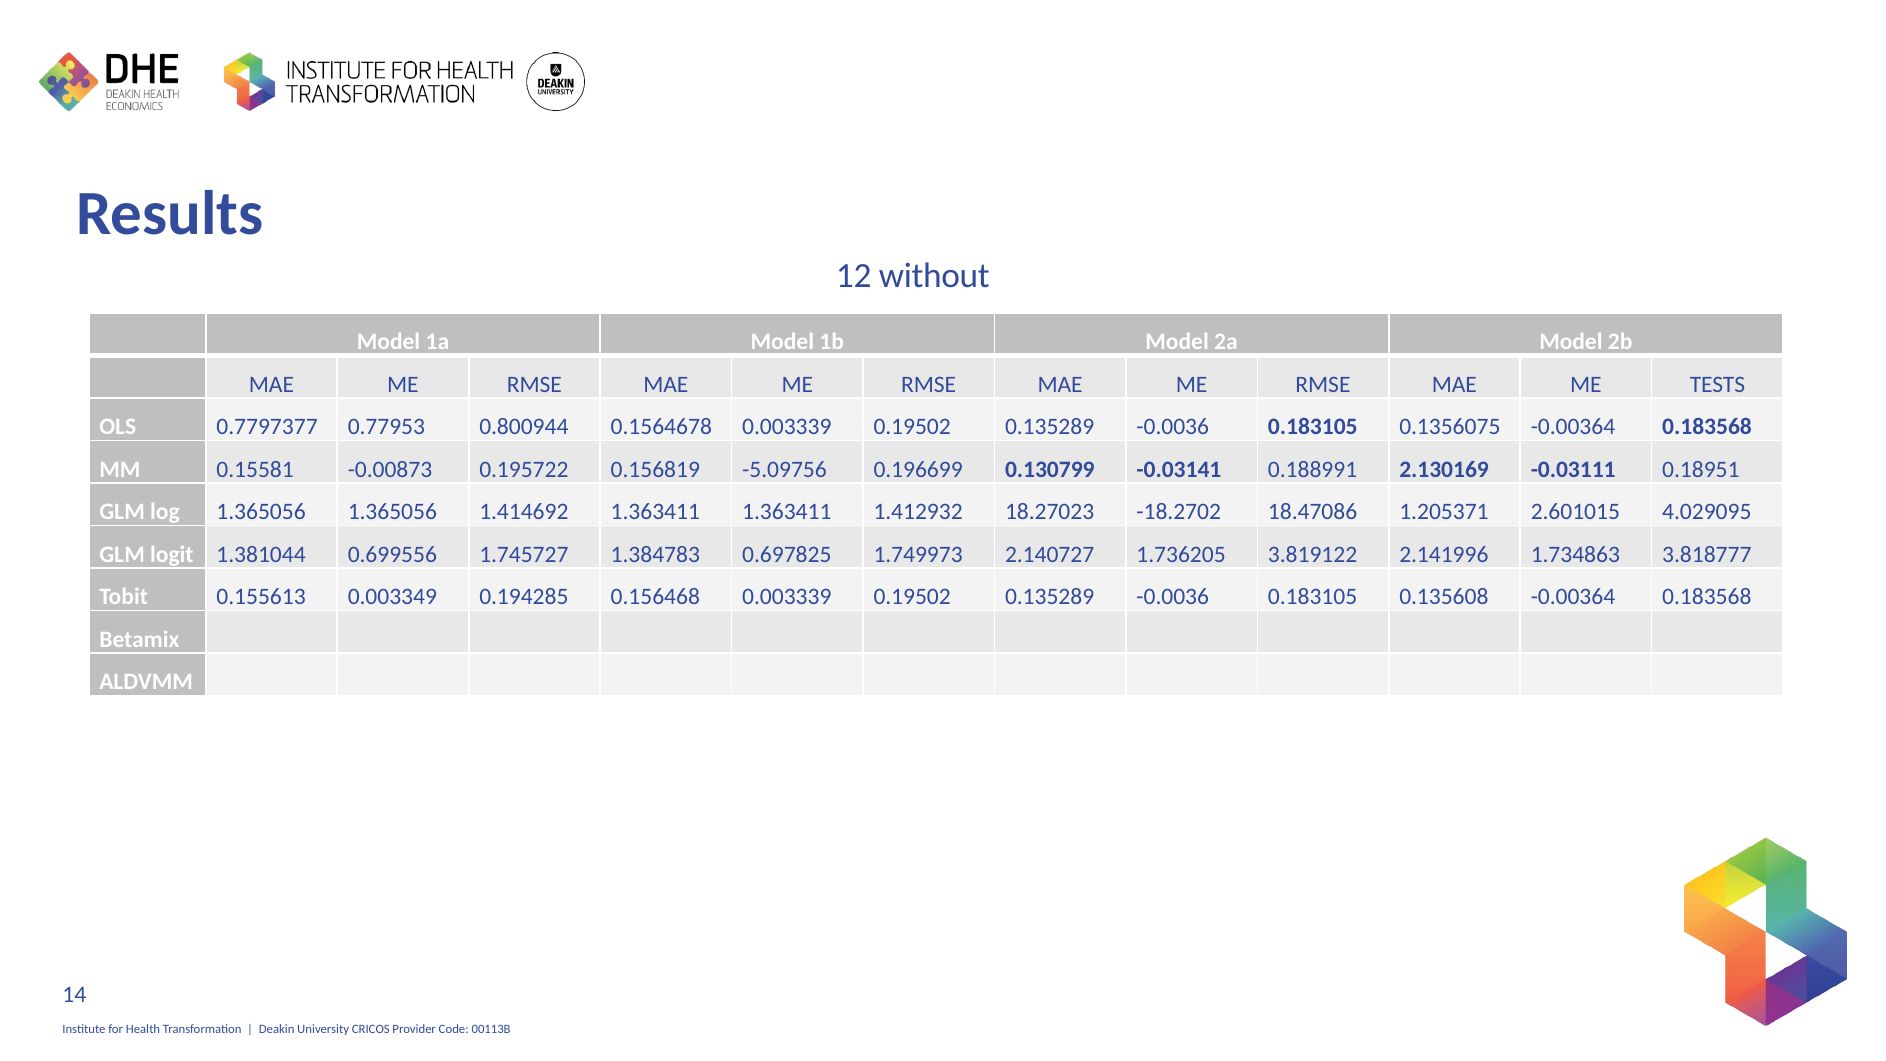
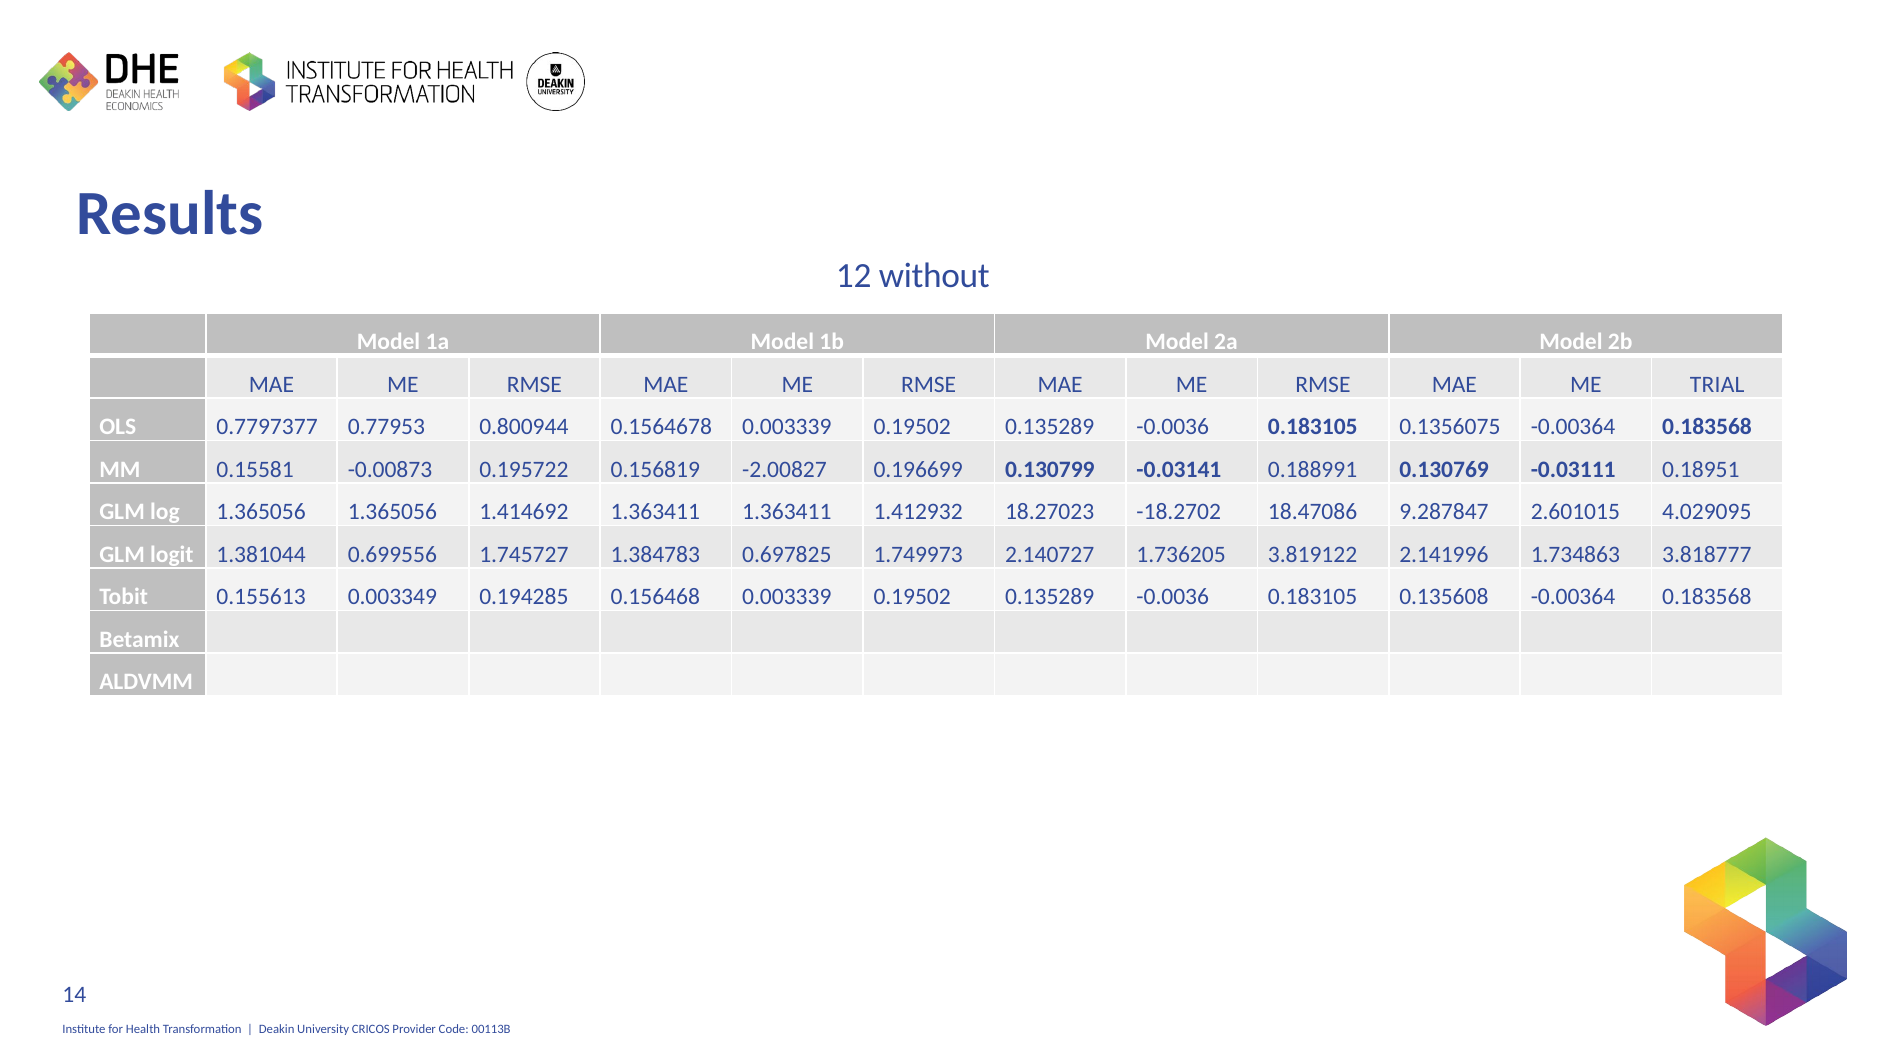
TESTS: TESTS -> TRIAL (1717, 384)
-5.09756: -5.09756 -> -2.00827 (785, 469)
2.130169: 2.130169 -> 0.130769 (1444, 469)
1.205371: 1.205371 -> 9.287847 (1444, 512)
